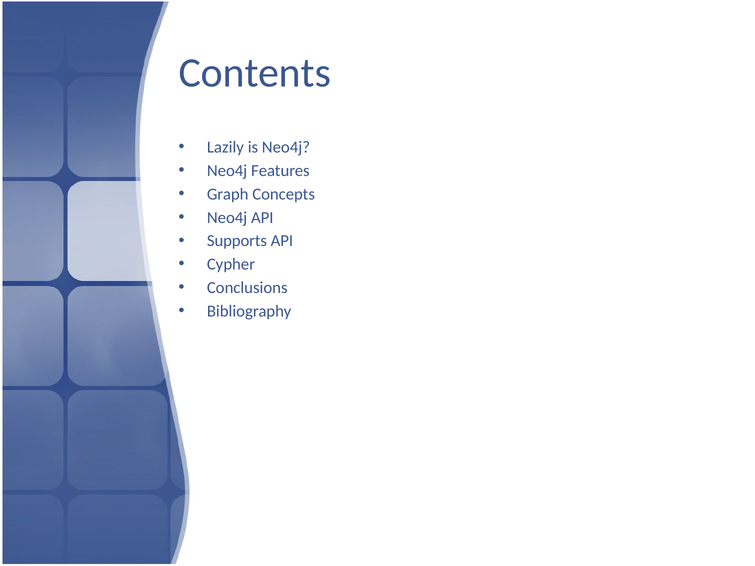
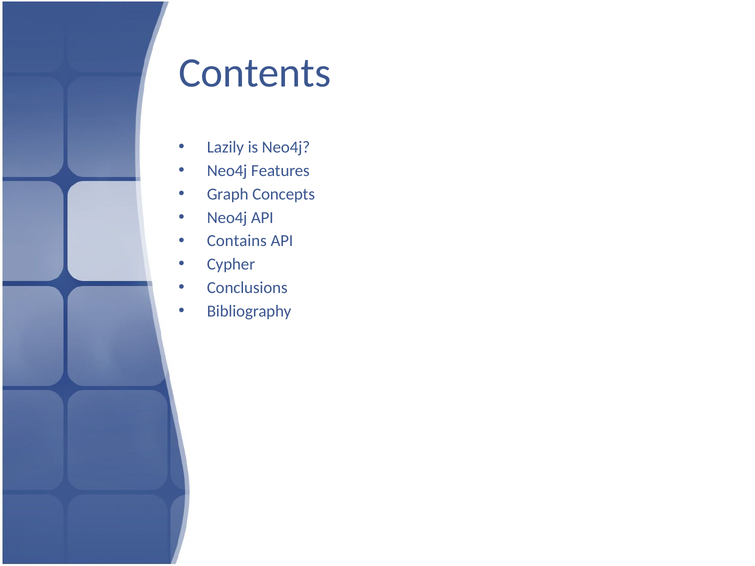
Supports: Supports -> Contains (237, 241)
